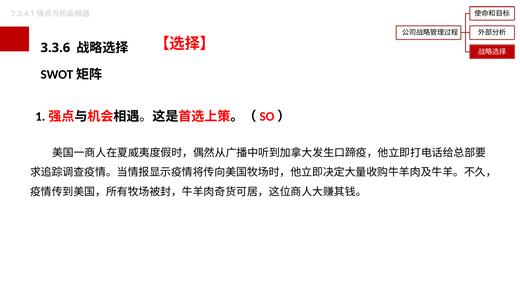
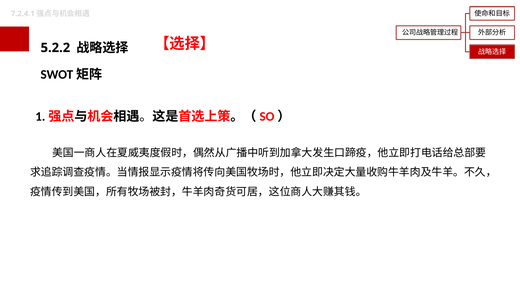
3.3.6: 3.3.6 -> 5.2.2 (55, 48)
